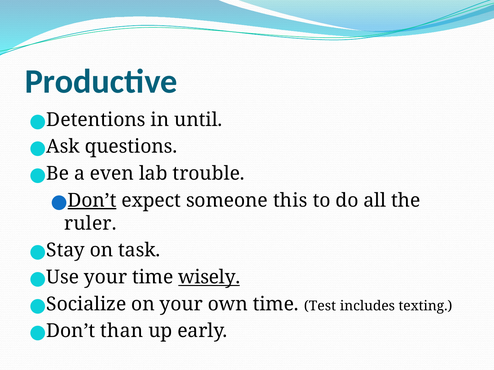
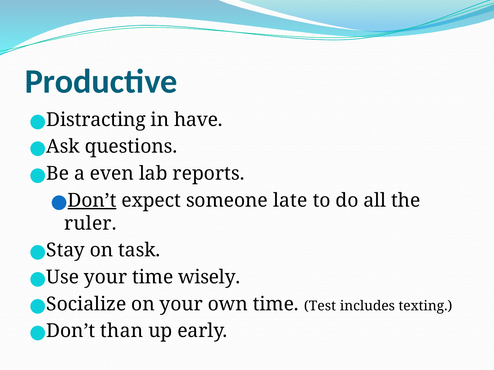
Detentions: Detentions -> Distracting (96, 120)
until: until -> have (198, 120)
trouble: trouble -> reports (209, 174)
this: this -> late (290, 201)
wisely underline: present -> none (209, 278)
